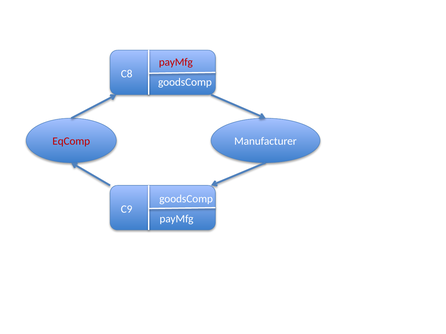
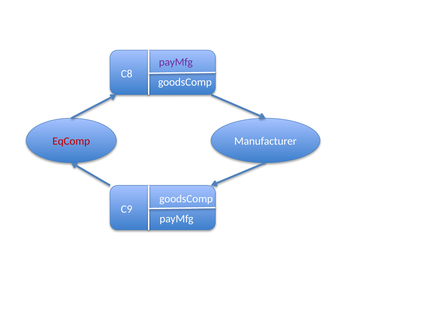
payMfg colour: red -> purple (176, 62)
